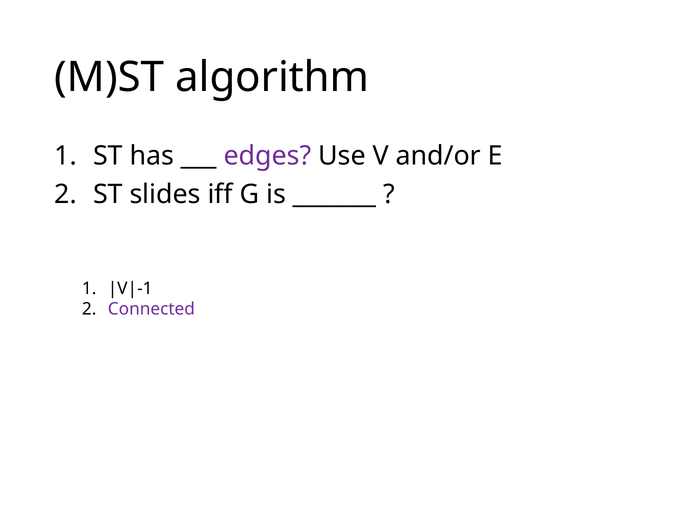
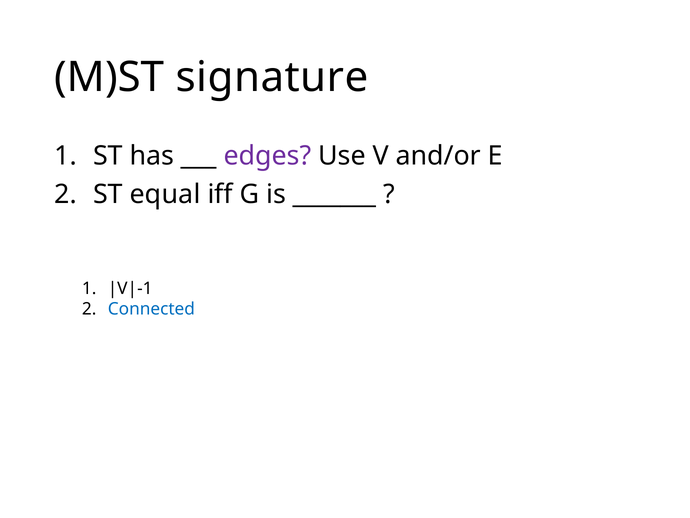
algorithm: algorithm -> signature (272, 77)
slides: slides -> equal (165, 194)
Connected colour: purple -> blue (151, 309)
